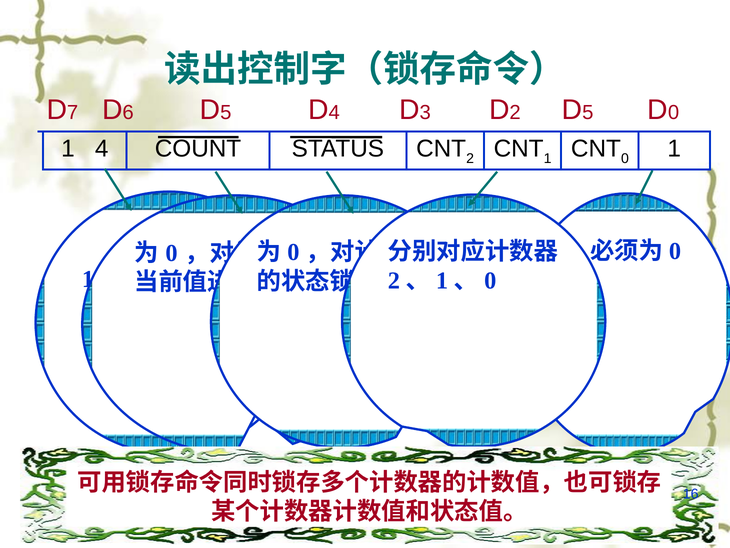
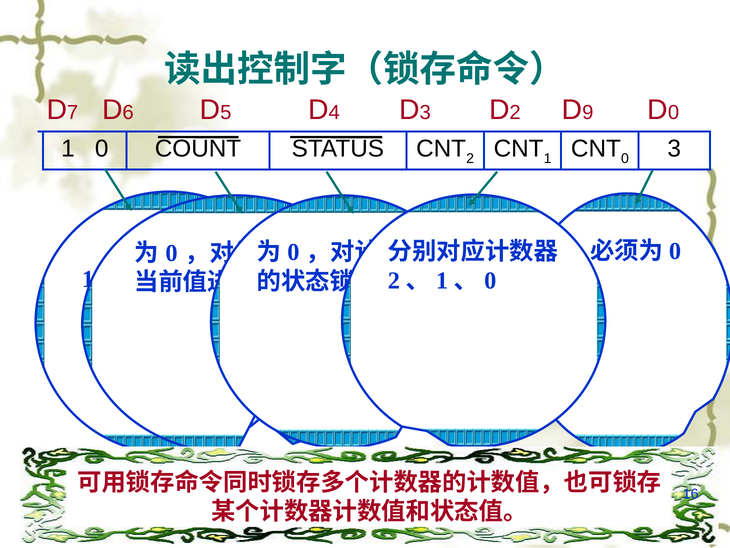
5: 5 -> 9 (588, 112)
1 4: 4 -> 0 (102, 149)
1: 1 -> 3 (674, 149)
